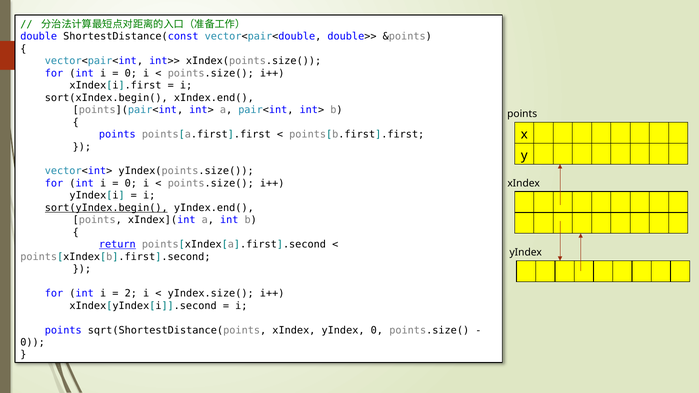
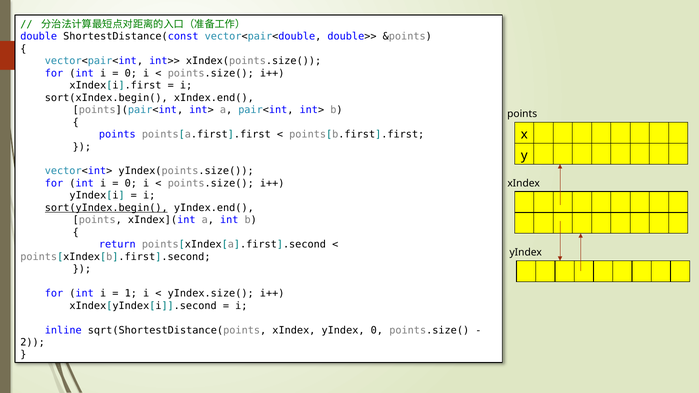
return underline: present -> none (117, 245)
2: 2 -> 1 (131, 294)
points: points -> inline (63, 330)
0: 0 -> 2 (33, 343)
